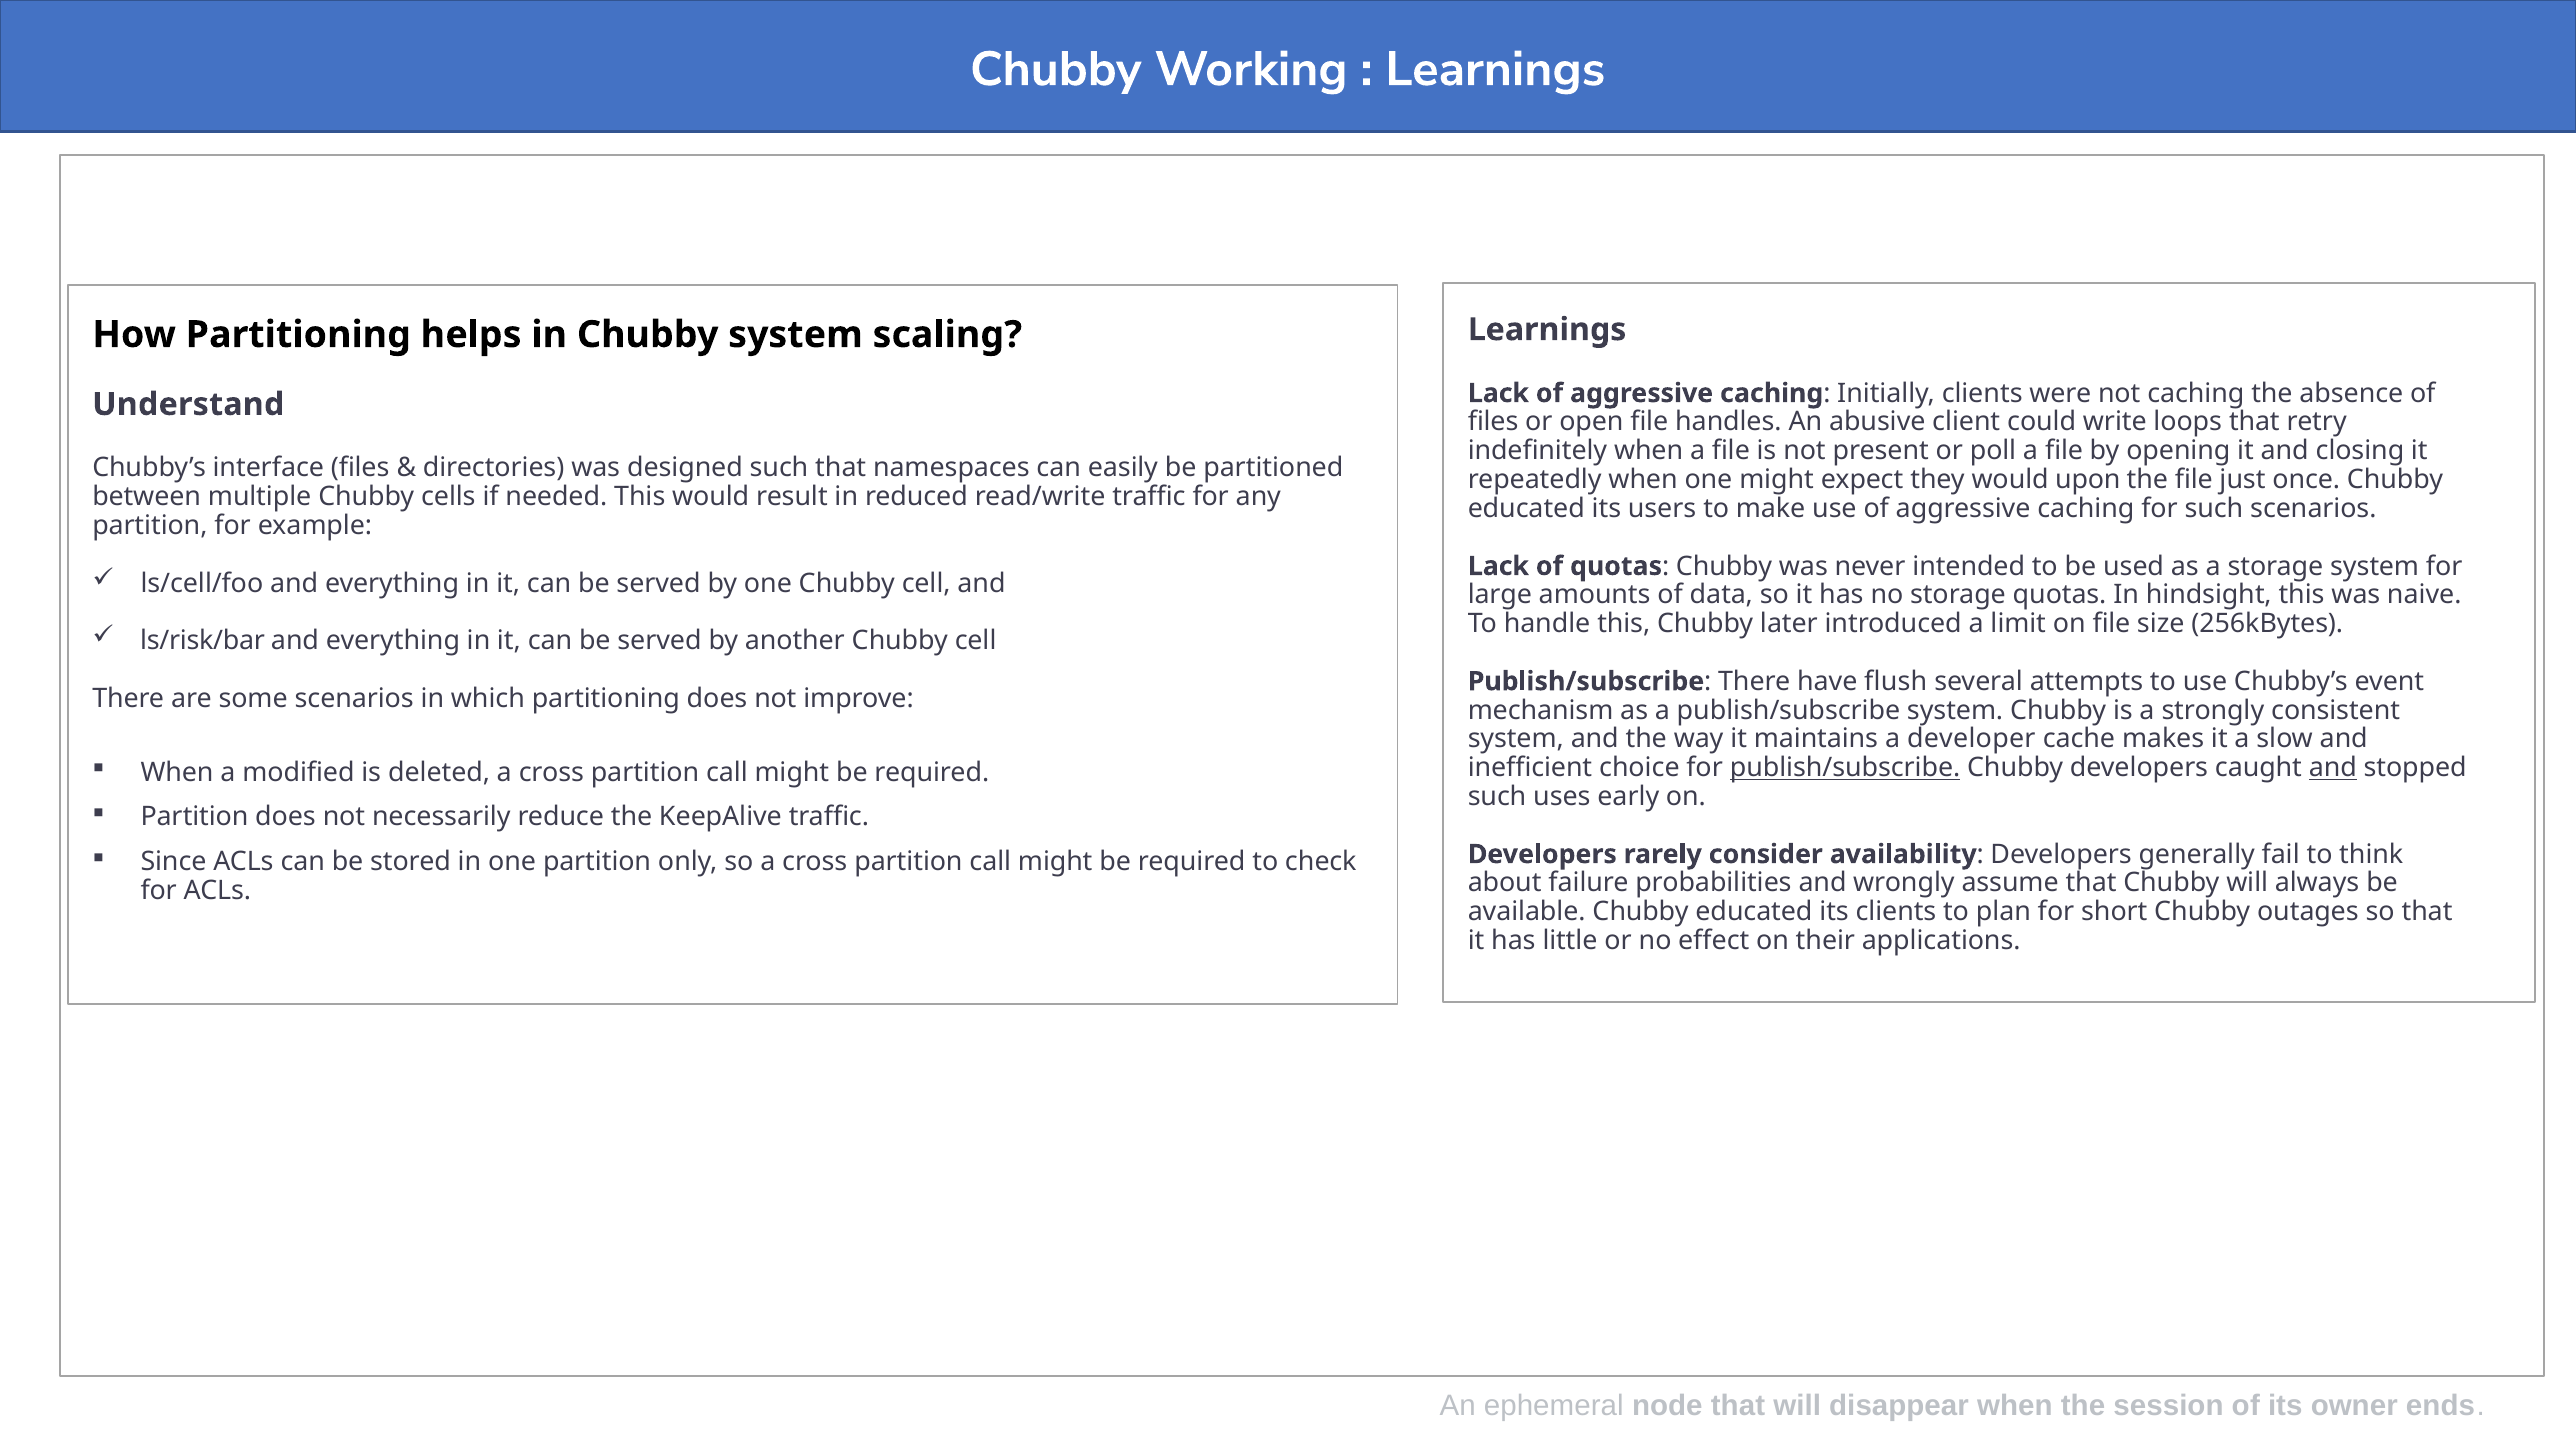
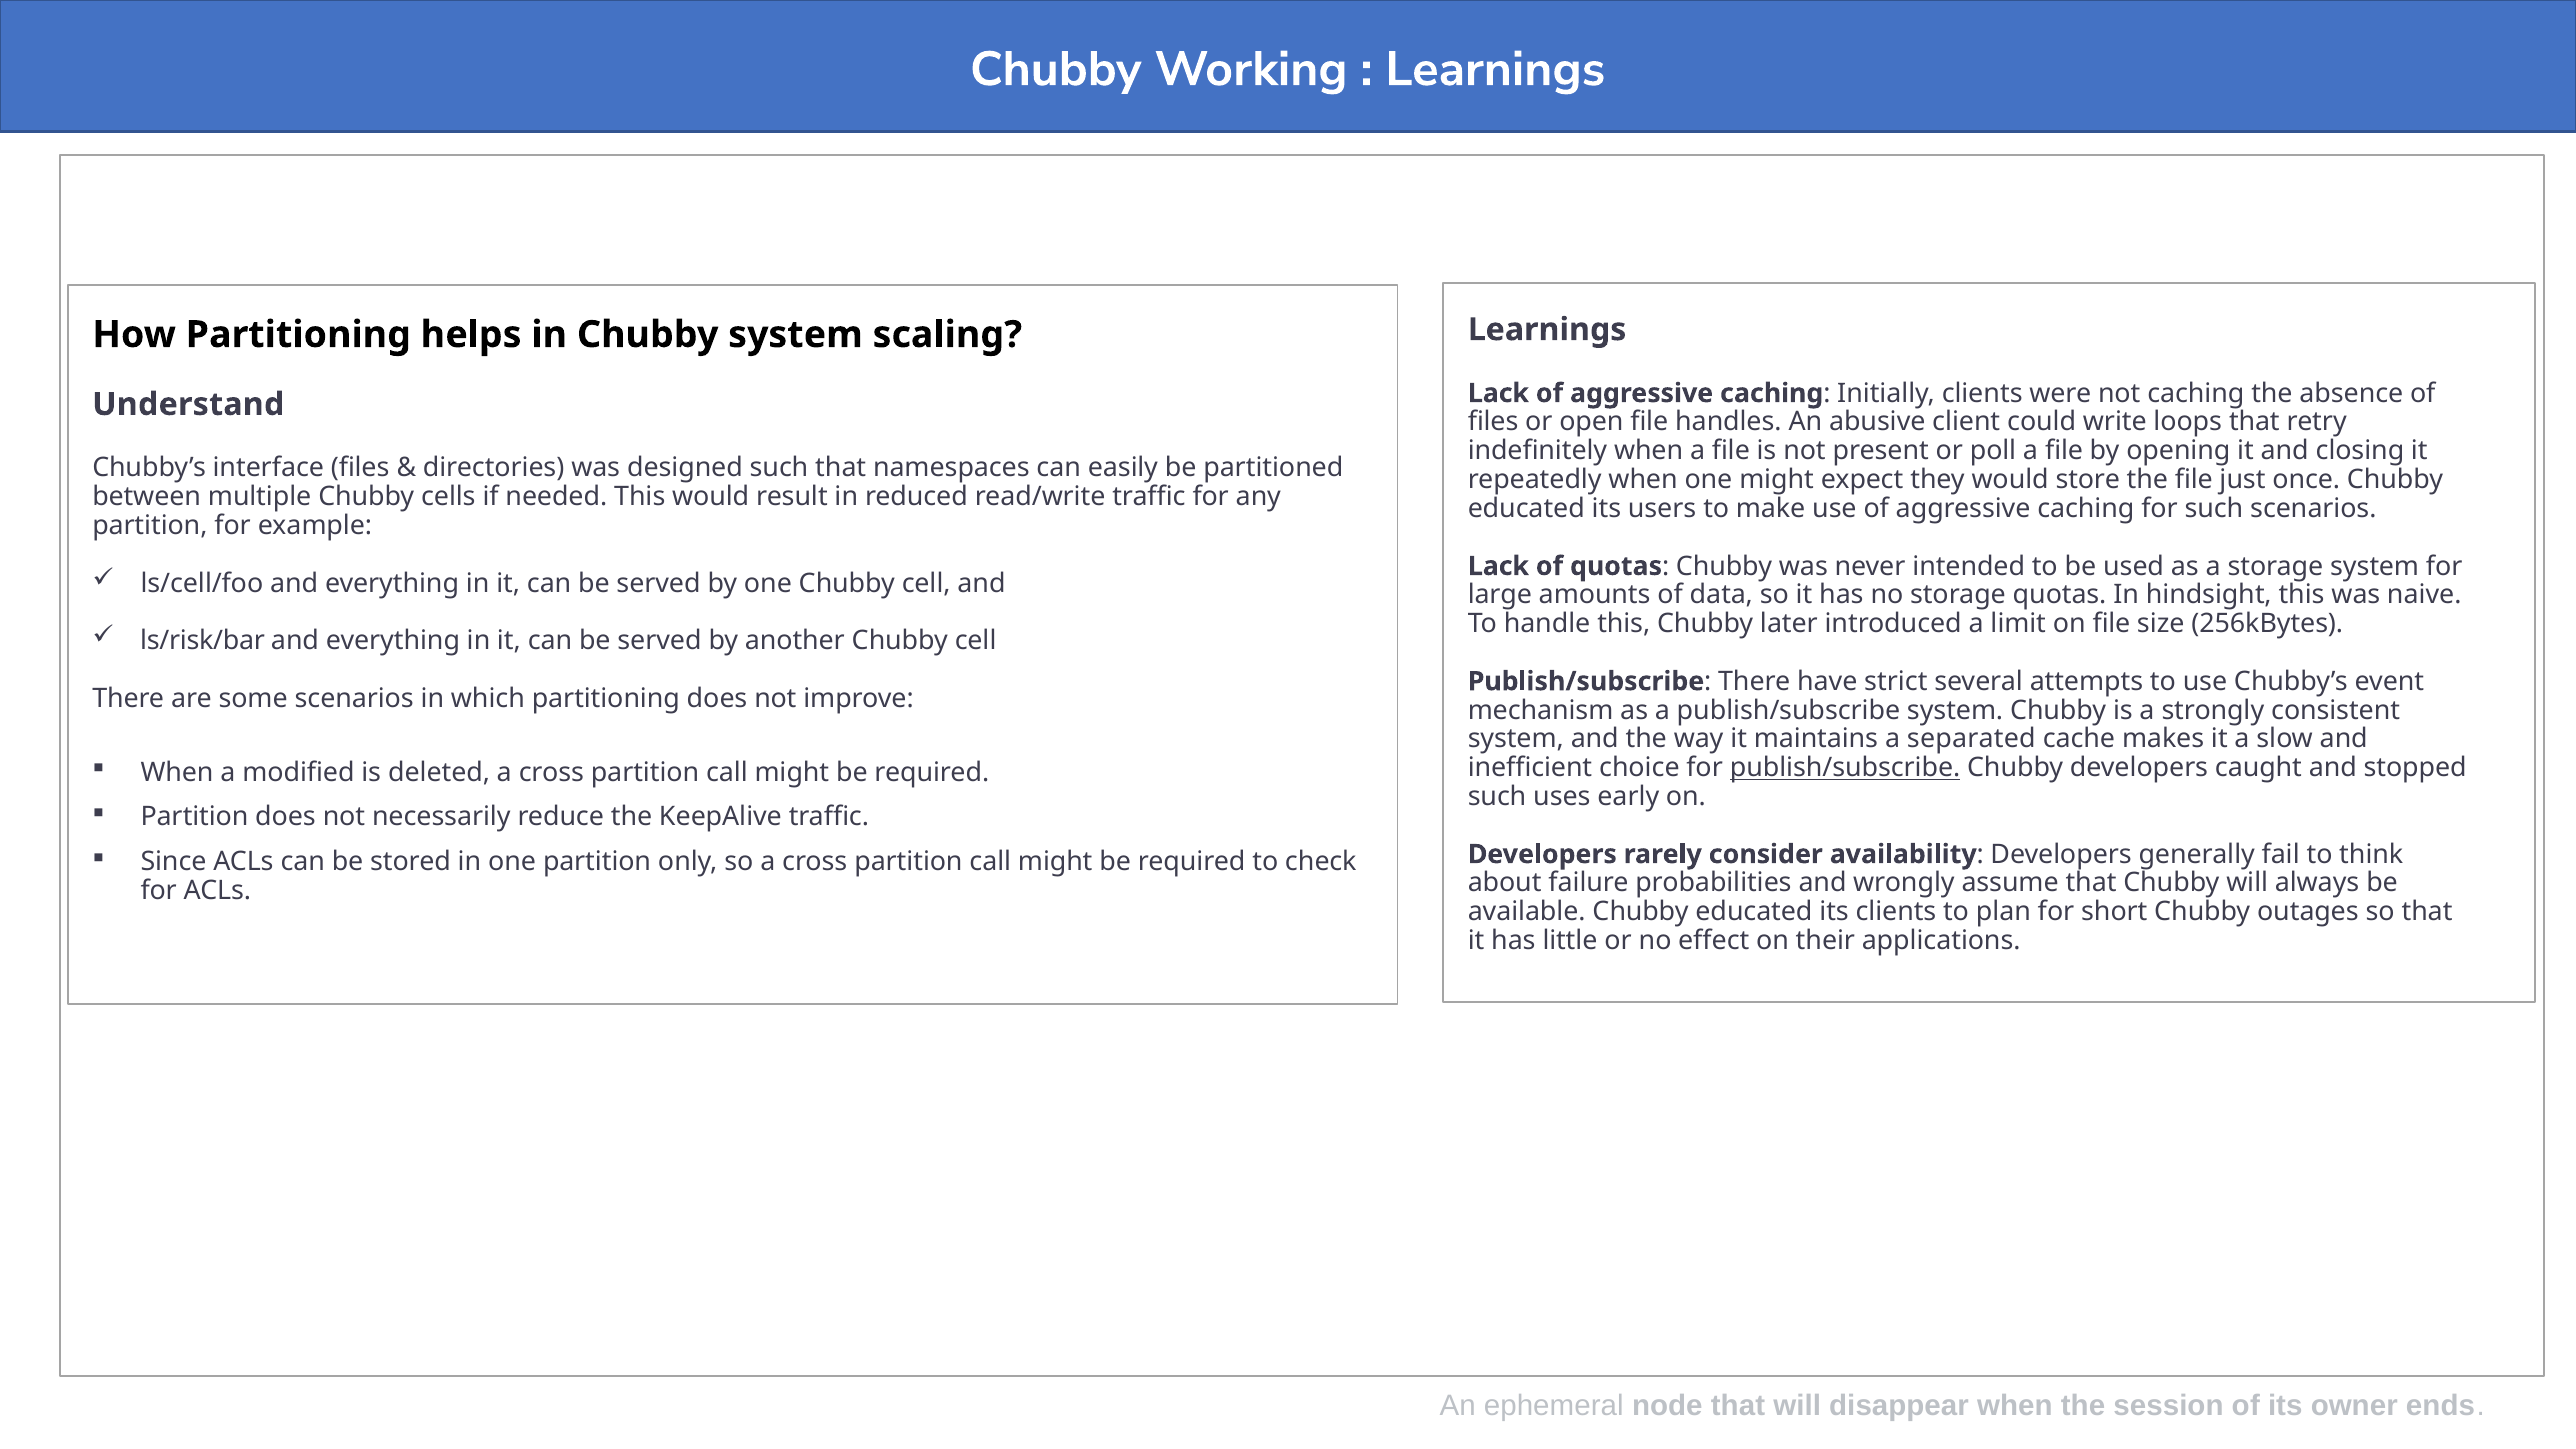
upon: upon -> store (2088, 480)
flush: flush -> strict (1896, 681)
developer: developer -> separated (1971, 739)
and underline: present -> none (2333, 768)
